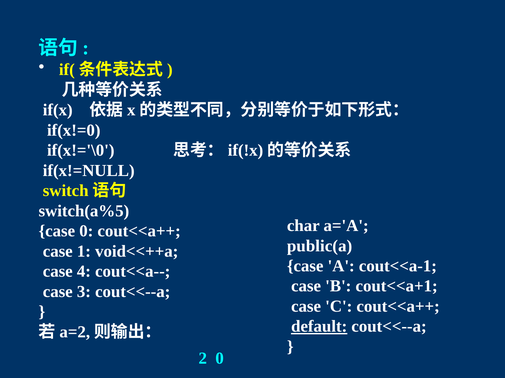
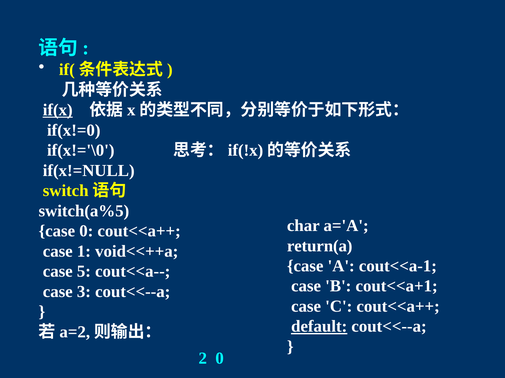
if(x underline: none -> present (58, 110)
public(a: public(a -> return(a (320, 246)
4: 4 -> 5 (84, 272)
